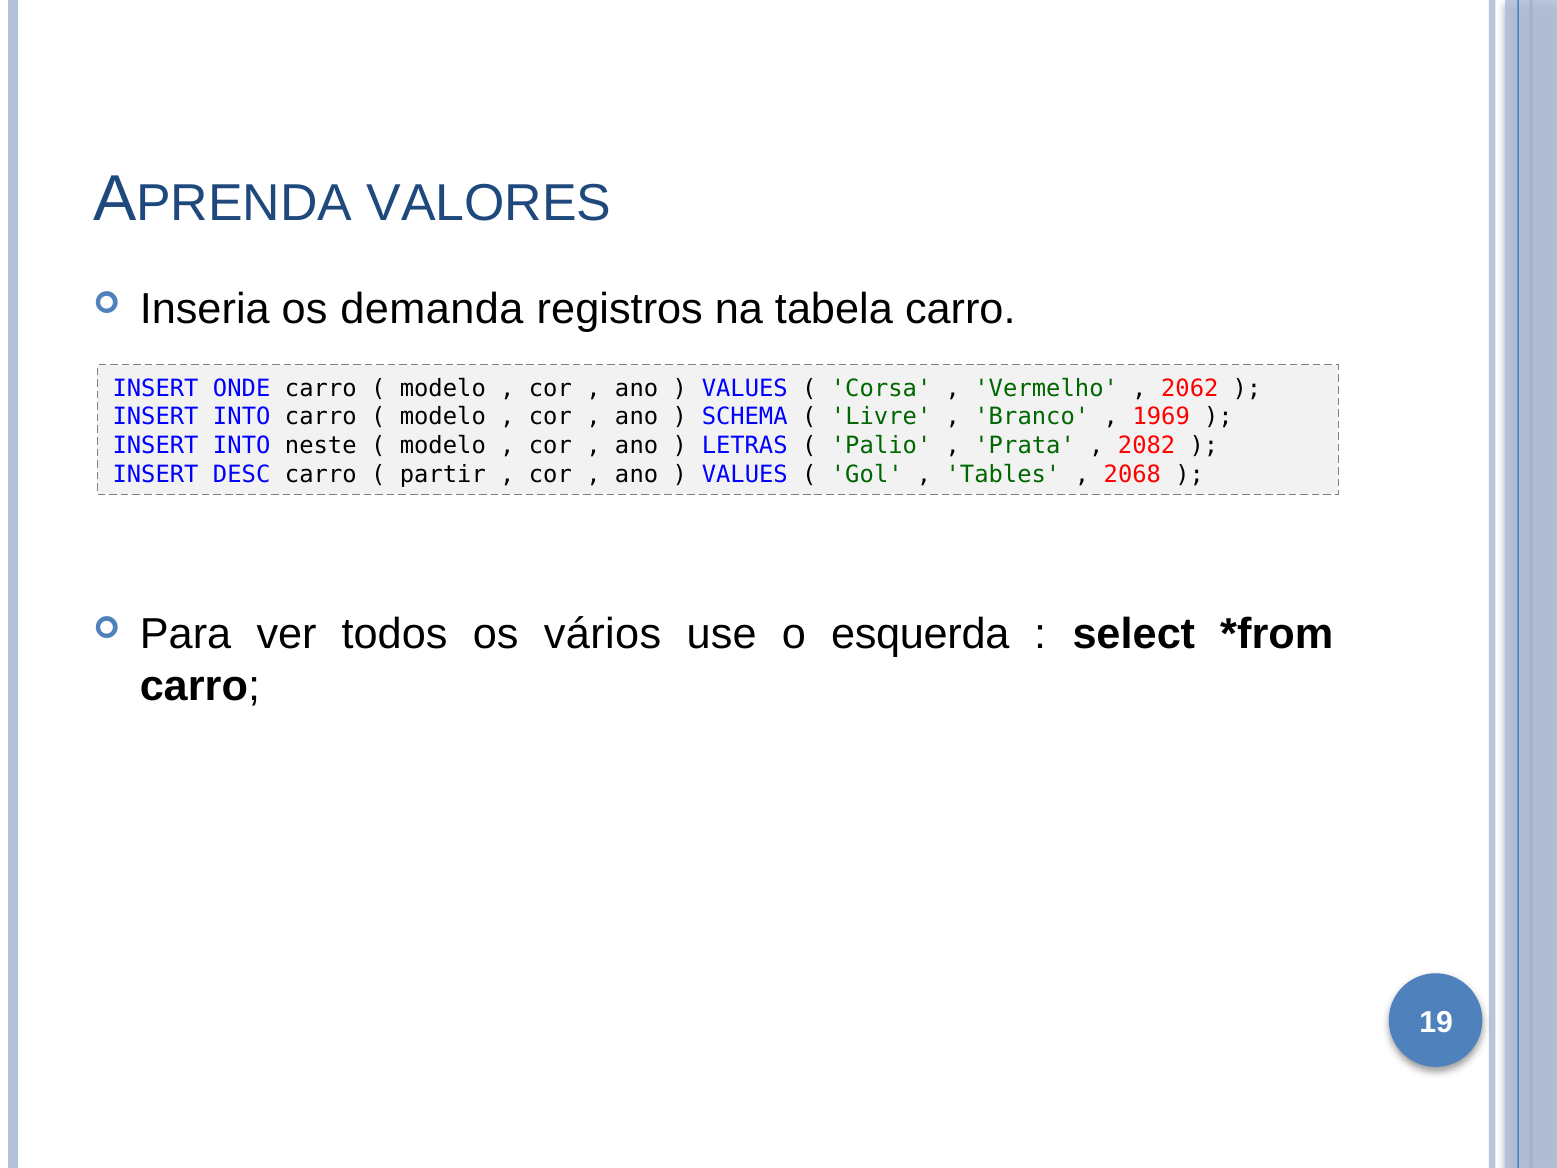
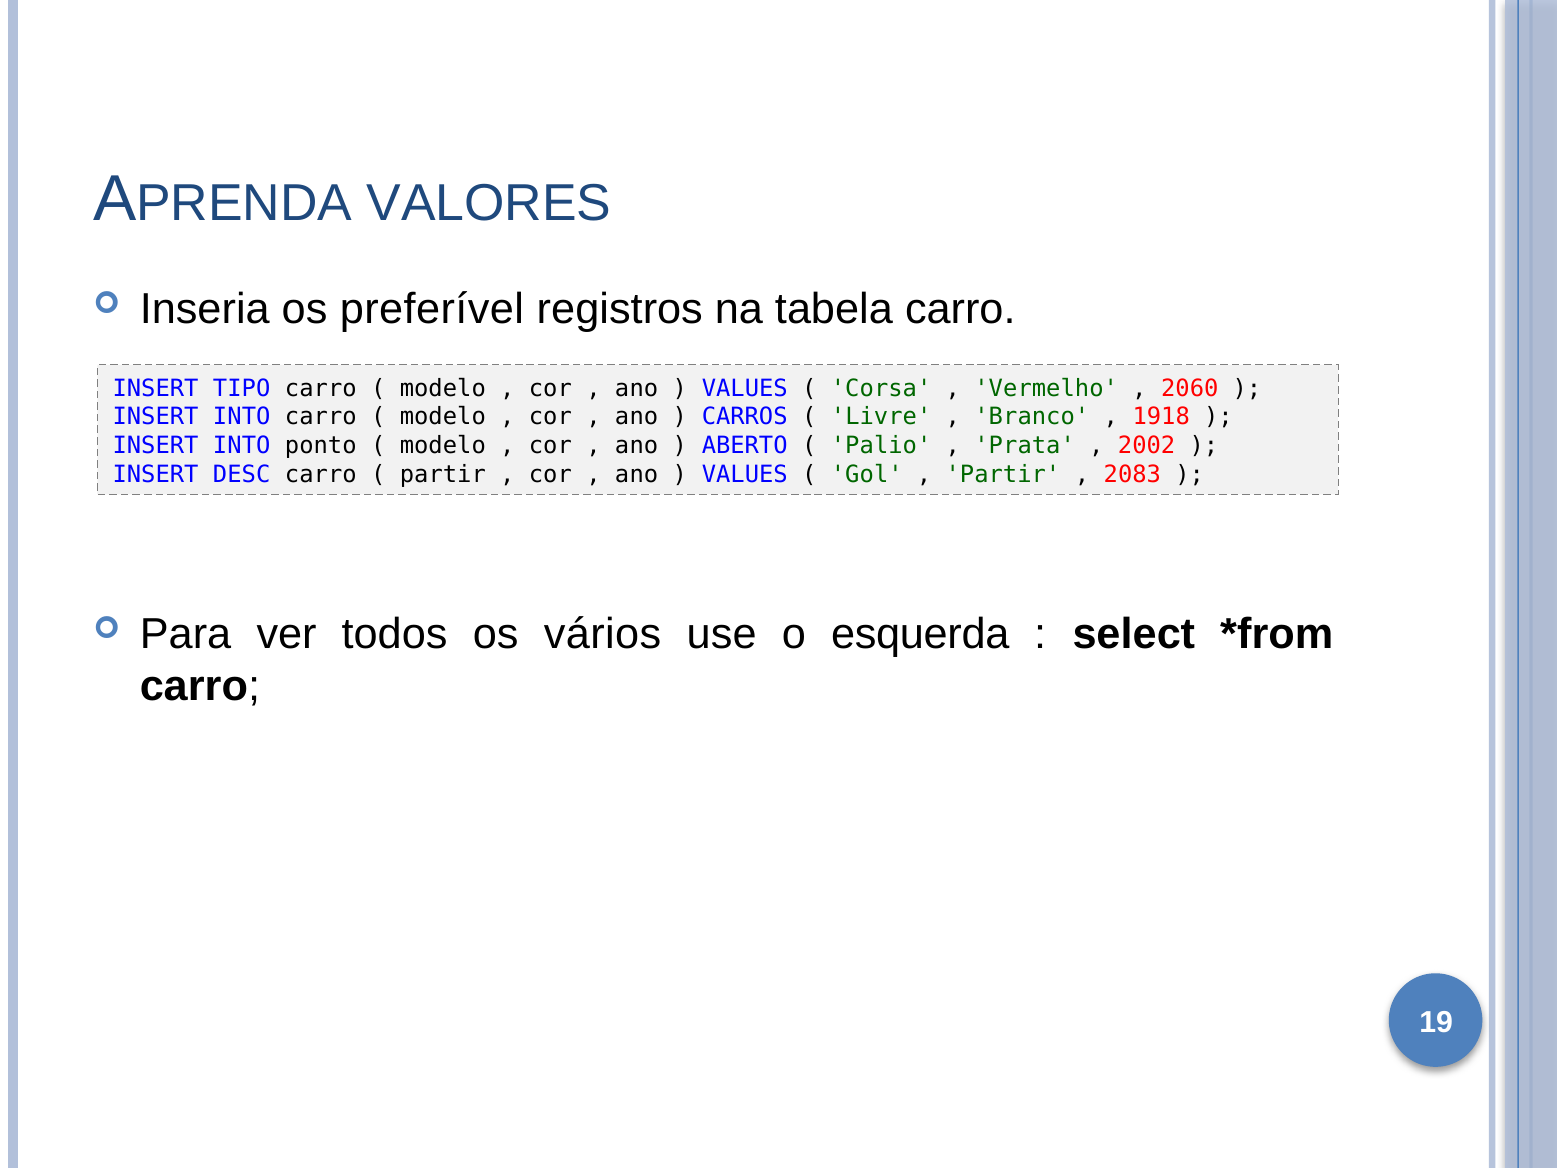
demanda: demanda -> preferível (432, 309)
ONDE: ONDE -> TIPO (242, 388)
2062: 2062 -> 2060 (1190, 388)
SCHEMA: SCHEMA -> CARROS (745, 417)
1969: 1969 -> 1918 (1161, 417)
neste: neste -> ponto (321, 446)
LETRAS: LETRAS -> ABERTO (745, 446)
2082: 2082 -> 2002 (1147, 446)
Tables: Tables -> Partir (1003, 474)
2068: 2068 -> 2083 (1132, 474)
